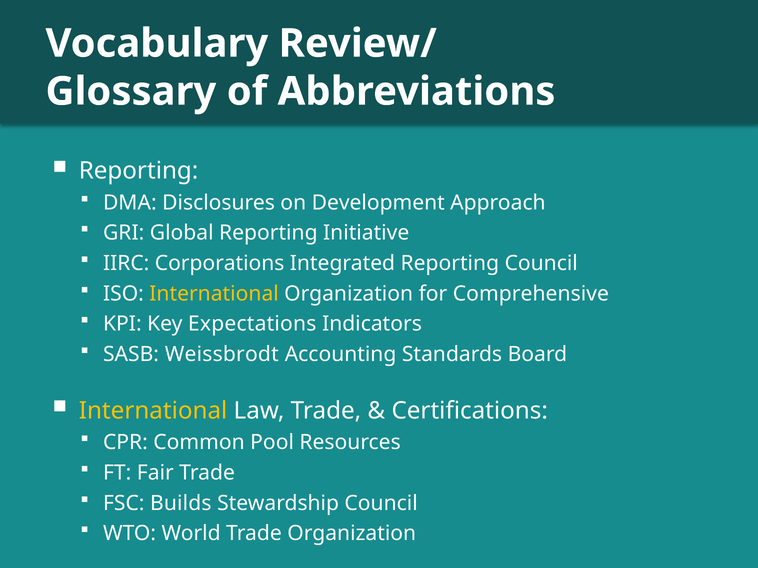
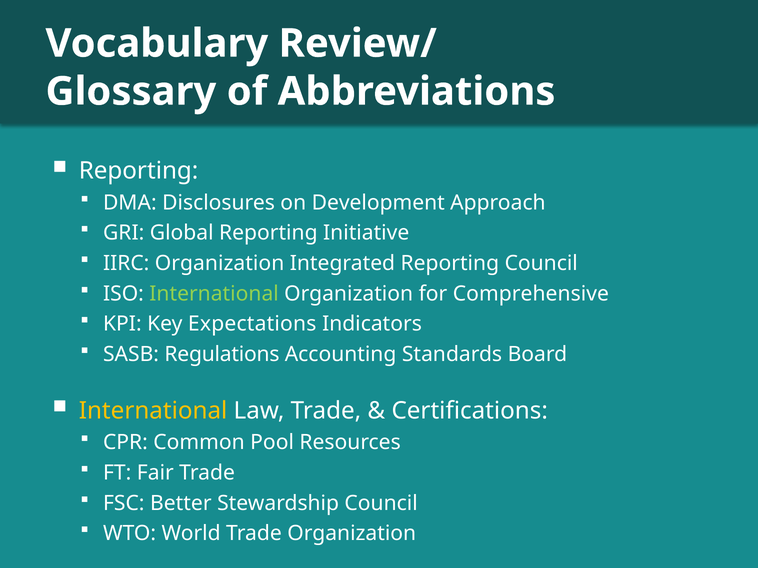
IIRC Corporations: Corporations -> Organization (220, 264)
International colour: yellow -> light green (214, 294)
Weissbrodt: Weissbrodt -> Regulations (222, 355)
Builds: Builds -> Better (181, 504)
